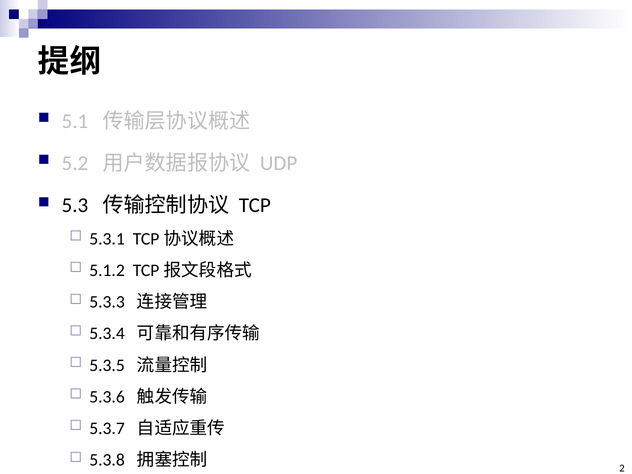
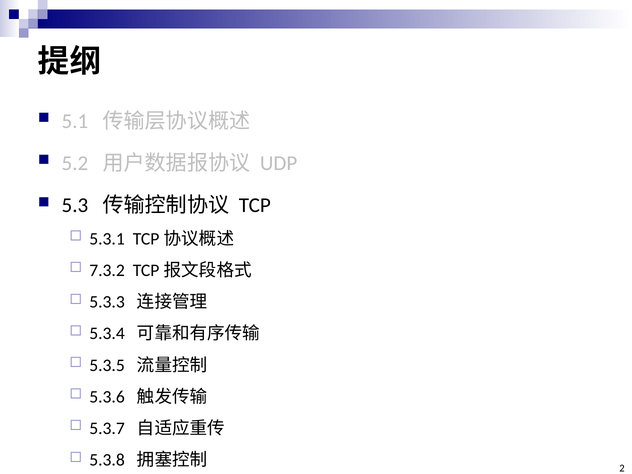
5.1.2: 5.1.2 -> 7.3.2 (107, 270)
